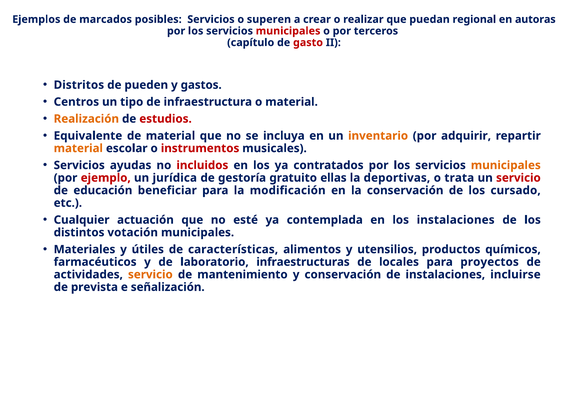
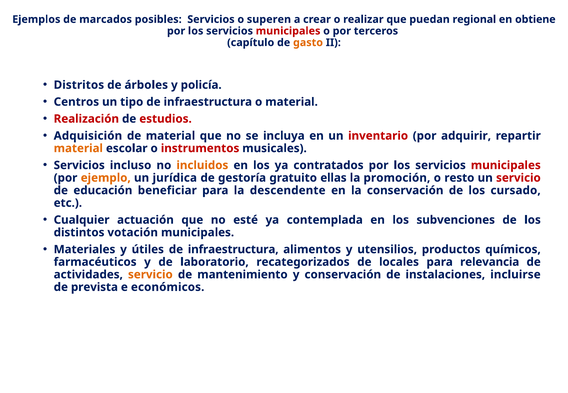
autoras: autoras -> obtiene (535, 19)
gasto colour: red -> orange (308, 43)
pueden: pueden -> árboles (146, 85)
gastos: gastos -> policía (201, 85)
Realización colour: orange -> red (86, 119)
Equivalente: Equivalente -> Adquisición (88, 136)
inventario colour: orange -> red (378, 136)
ayudas: ayudas -> incluso (131, 165)
incluidos colour: red -> orange (202, 165)
municipales colour: orange -> red (506, 165)
ejemplo colour: red -> orange (106, 178)
deportivas: deportivas -> promoción (397, 178)
trata: trata -> resto (459, 178)
modificación: modificación -> descendente (288, 191)
los instalaciones: instalaciones -> subvenciones (456, 220)
útiles de características: características -> infraestructura (233, 250)
infraestructuras: infraestructuras -> recategorizados (303, 262)
proyectos: proyectos -> relevancia (490, 262)
señalización: señalización -> económicos (168, 287)
